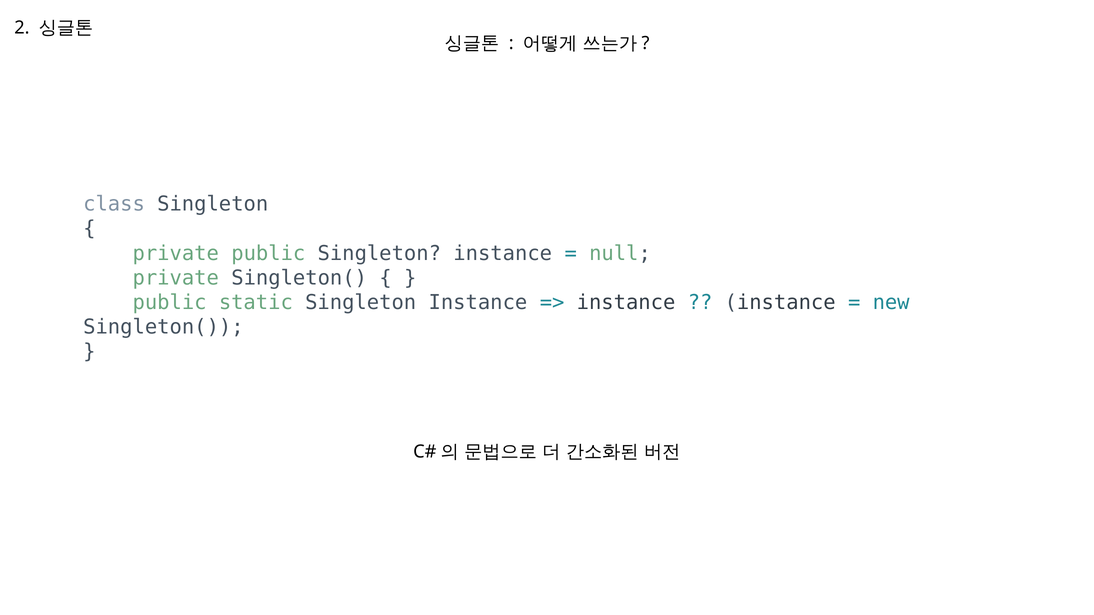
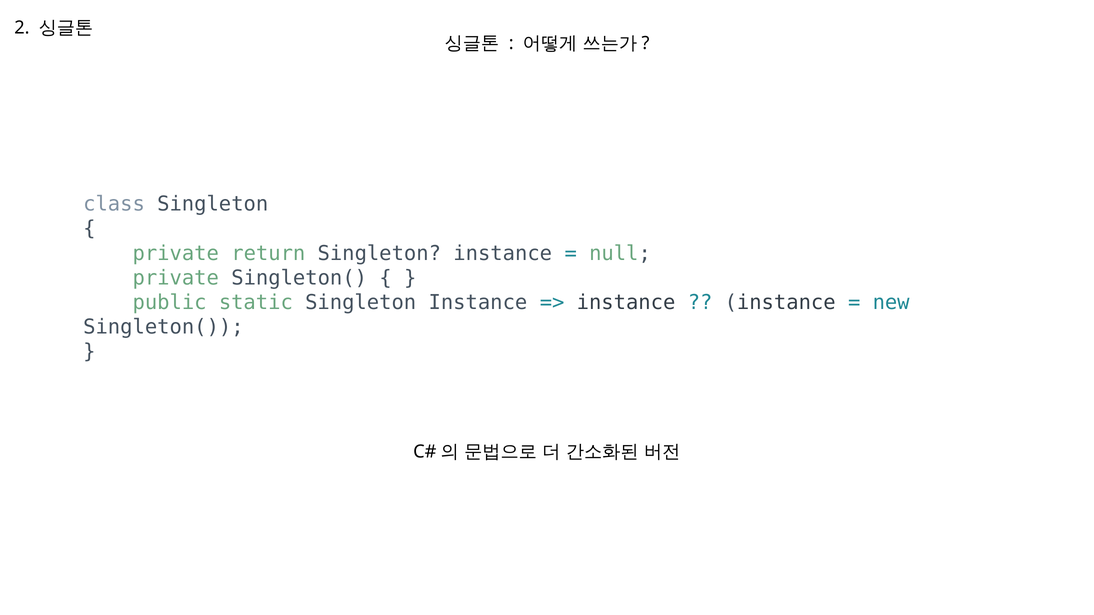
private public: public -> return (268, 253)
